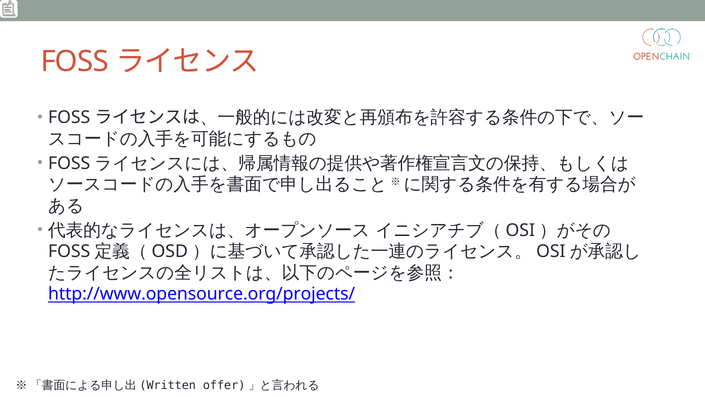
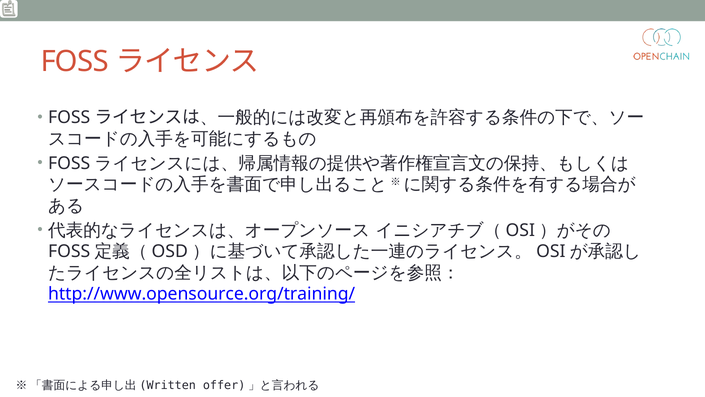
http://www.opensource.org/projects/: http://www.opensource.org/projects/ -> http://www.opensource.org/training/ (202, 294)
